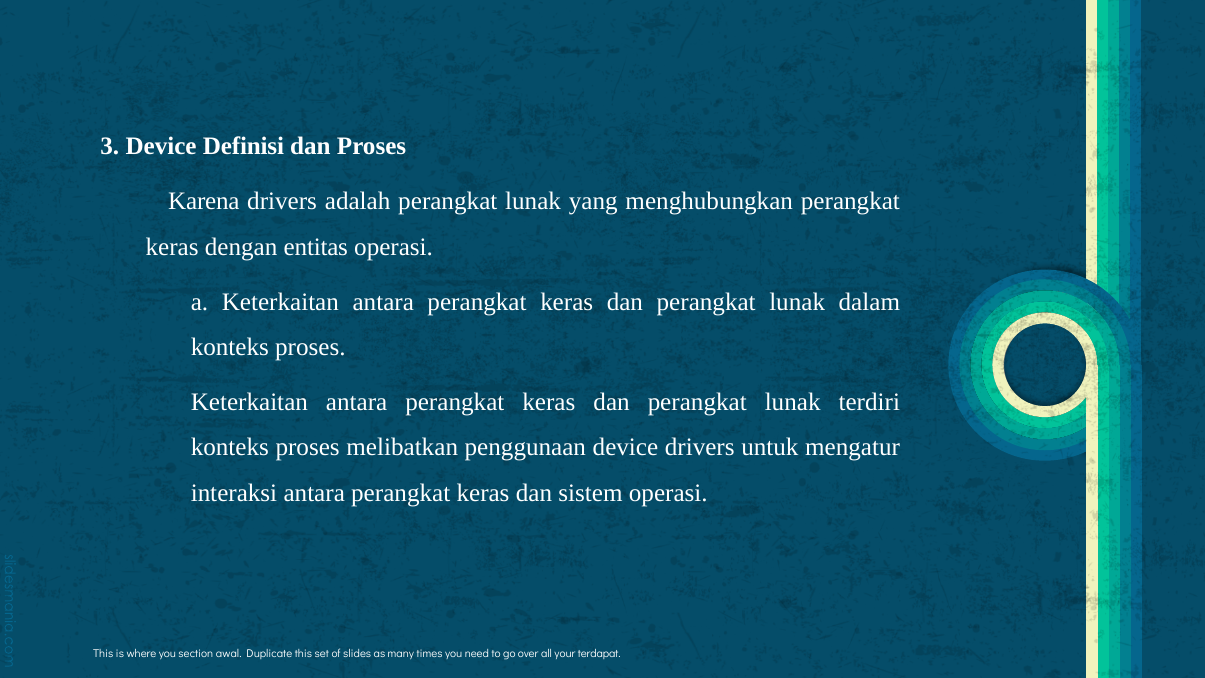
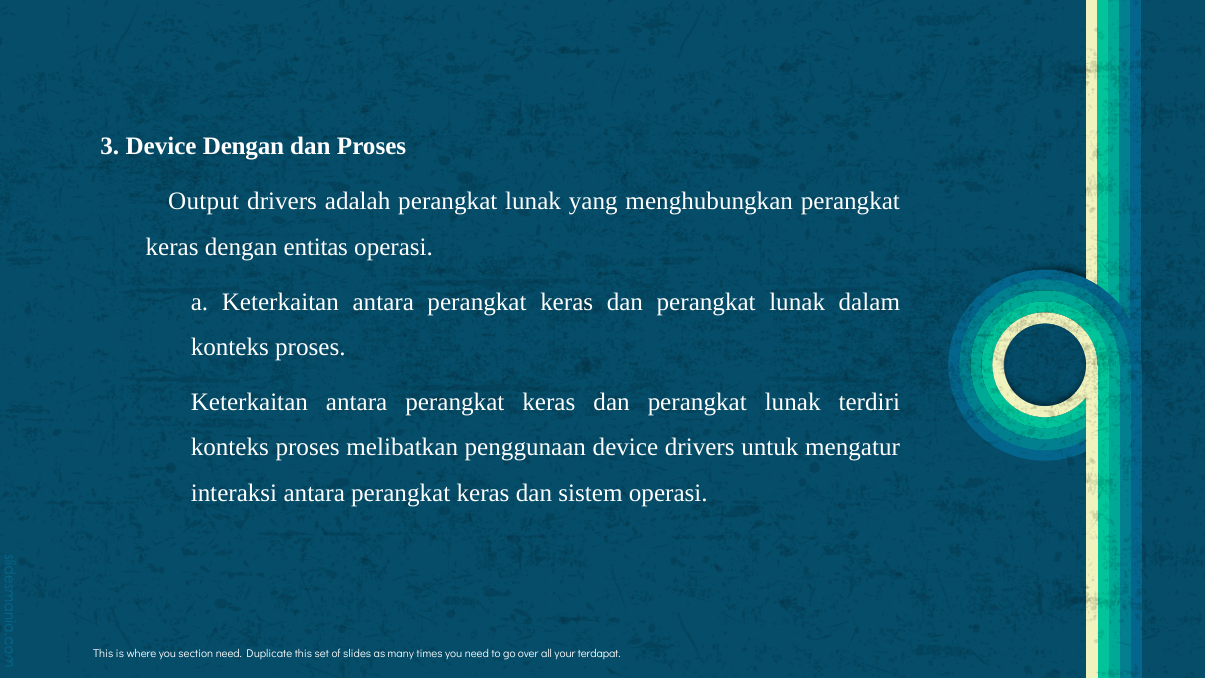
Device Definisi: Definisi -> Dengan (244, 146)
Karena: Karena -> Output (204, 202)
section awal: awal -> need (229, 653)
